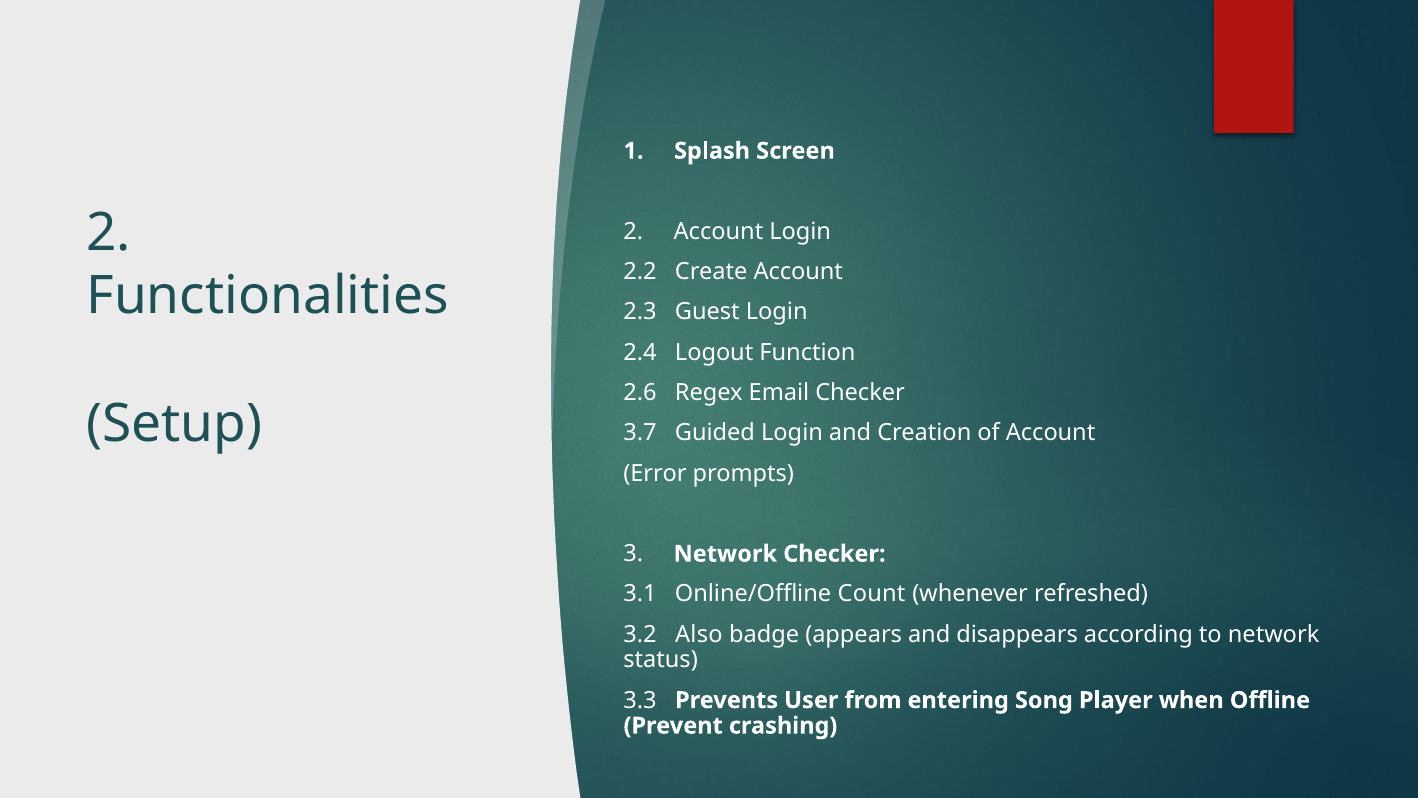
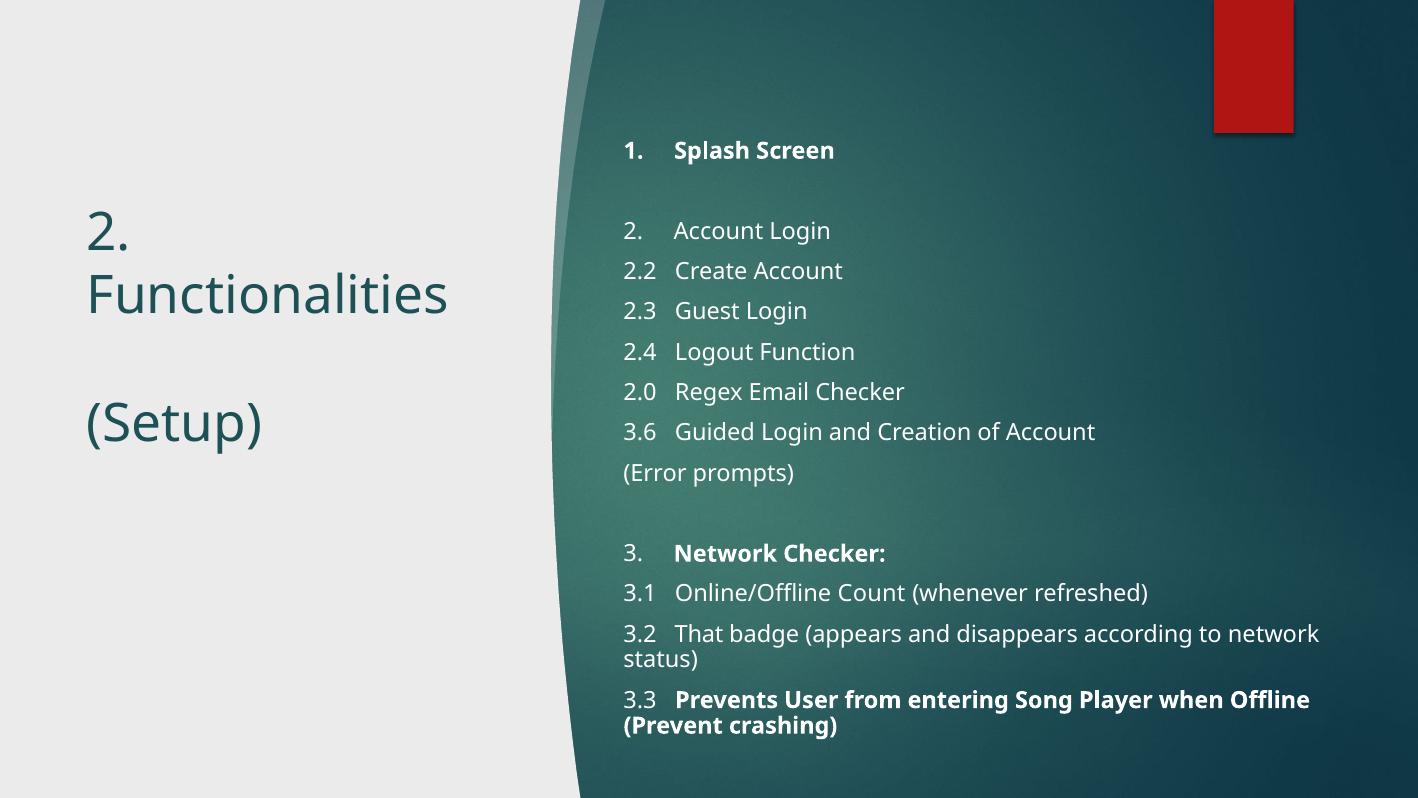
2.6: 2.6 -> 2.0 (640, 393)
3.7: 3.7 -> 3.6 (640, 433)
Also: Also -> That (699, 634)
